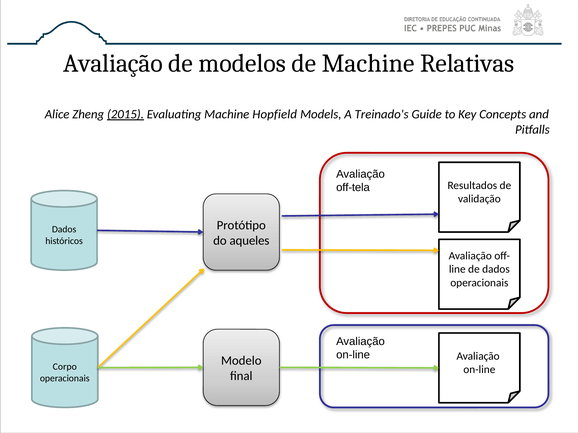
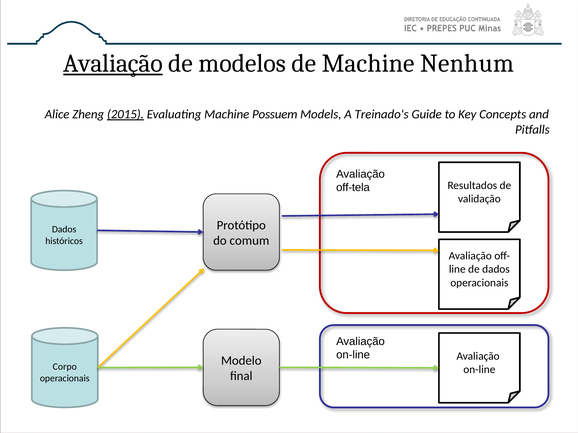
Avaliação underline: none -> present (113, 64)
Relativas: Relativas -> Nenhum (467, 64)
Hopfield: Hopfield -> Possuem (275, 114)
aqueles: aqueles -> comum (249, 241)
